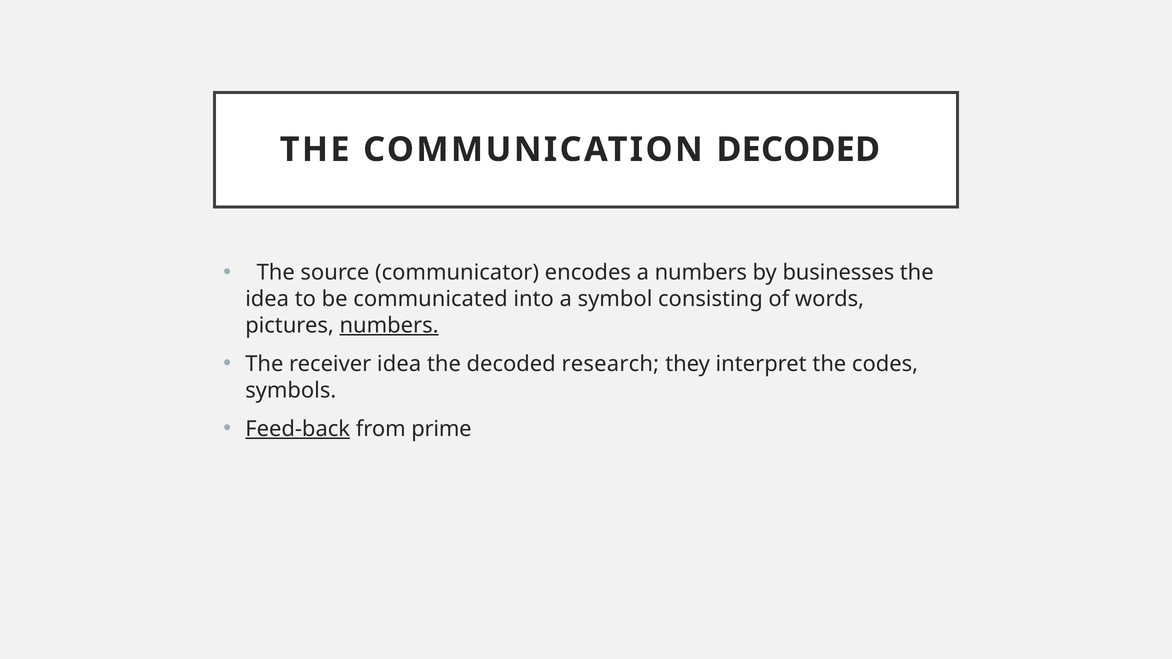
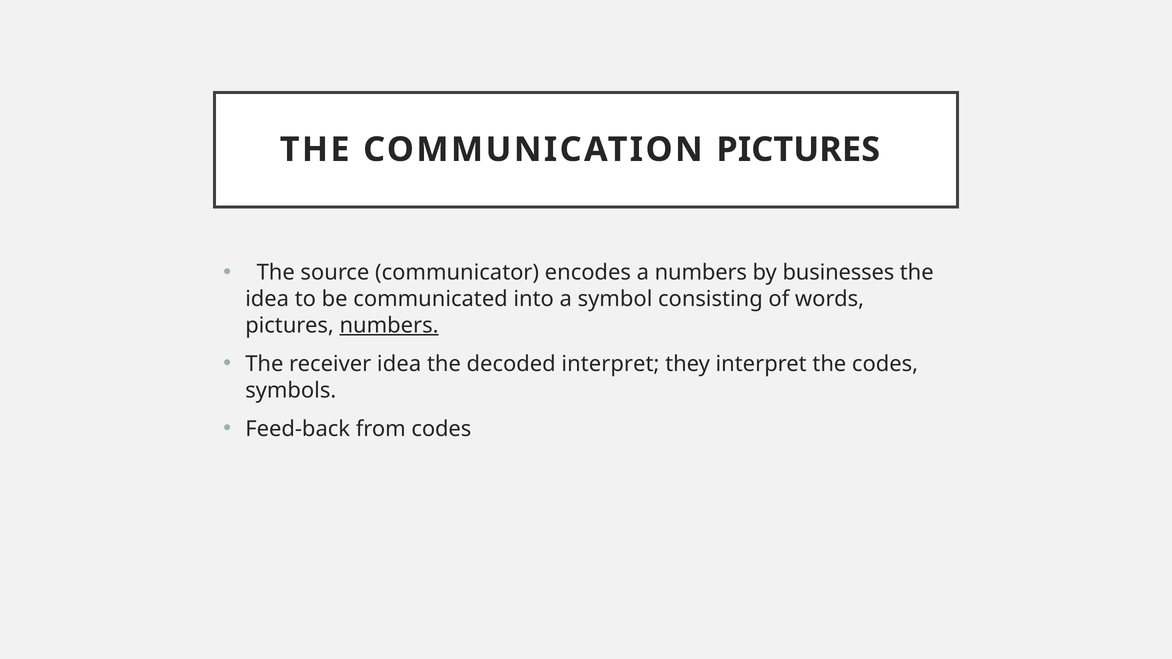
COMMUNICATION DECODED: DECODED -> PICTURES (798, 150)
decoded research: research -> interpret (610, 364)
Feed-back underline: present -> none (298, 429)
from prime: prime -> codes (441, 429)
